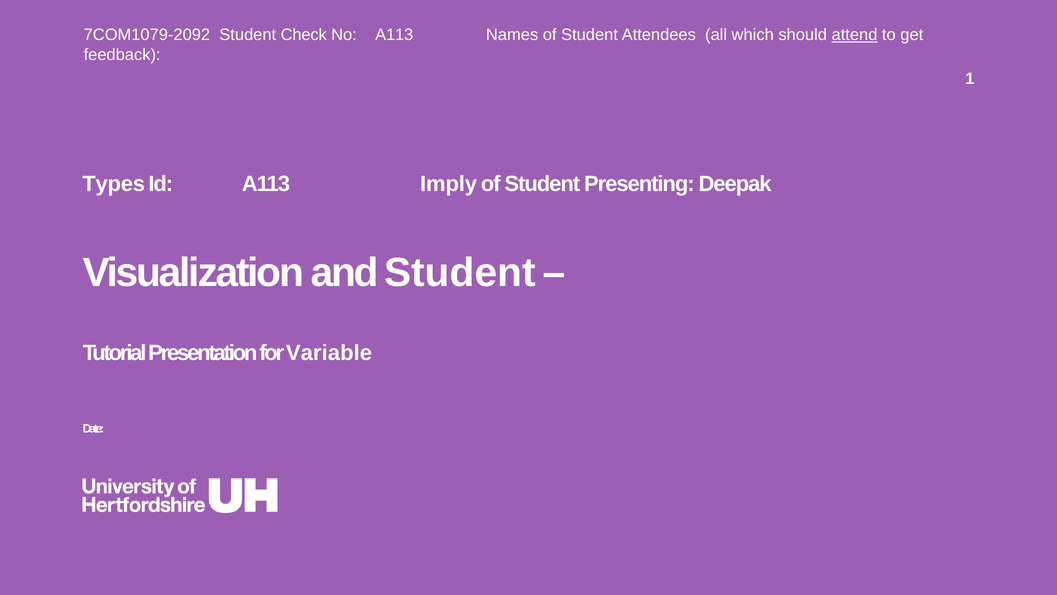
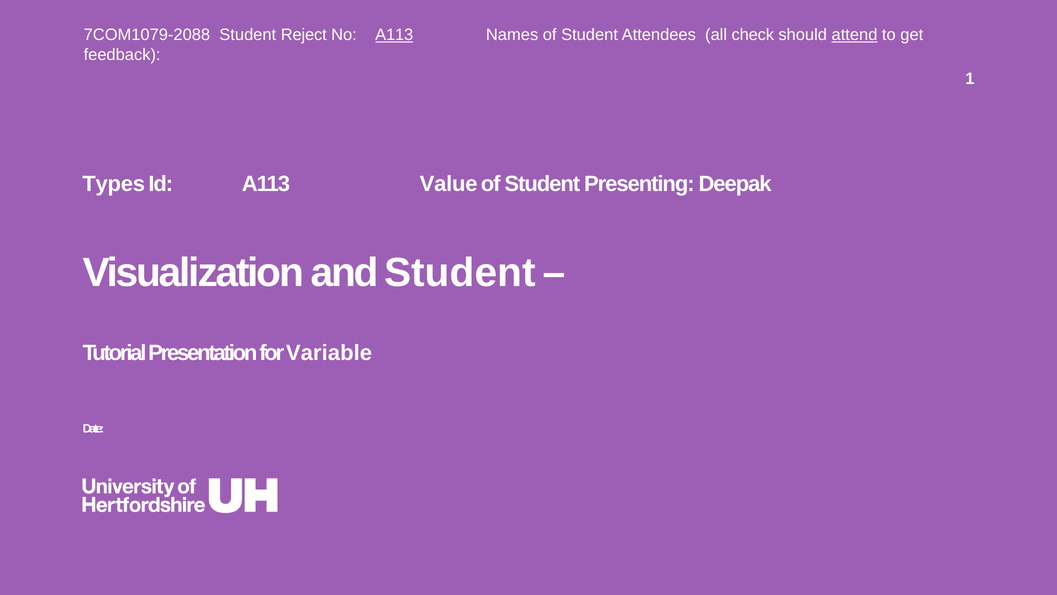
7COM1079-2092: 7COM1079-2092 -> 7COM1079-2088 (147, 35)
Check: Check -> Reject (304, 35)
A113 underline: none -> present (394, 35)
which: which -> check (753, 35)
Imply: Imply -> Value (449, 184)
